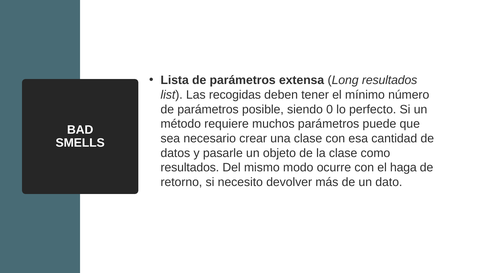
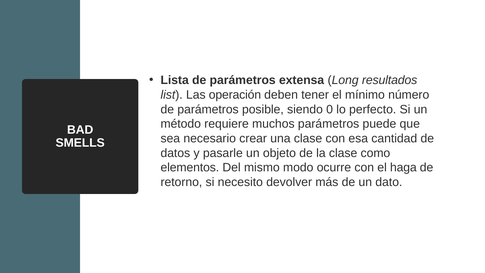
recogidas: recogidas -> operación (235, 95)
resultados: resultados -> elementos (190, 167)
